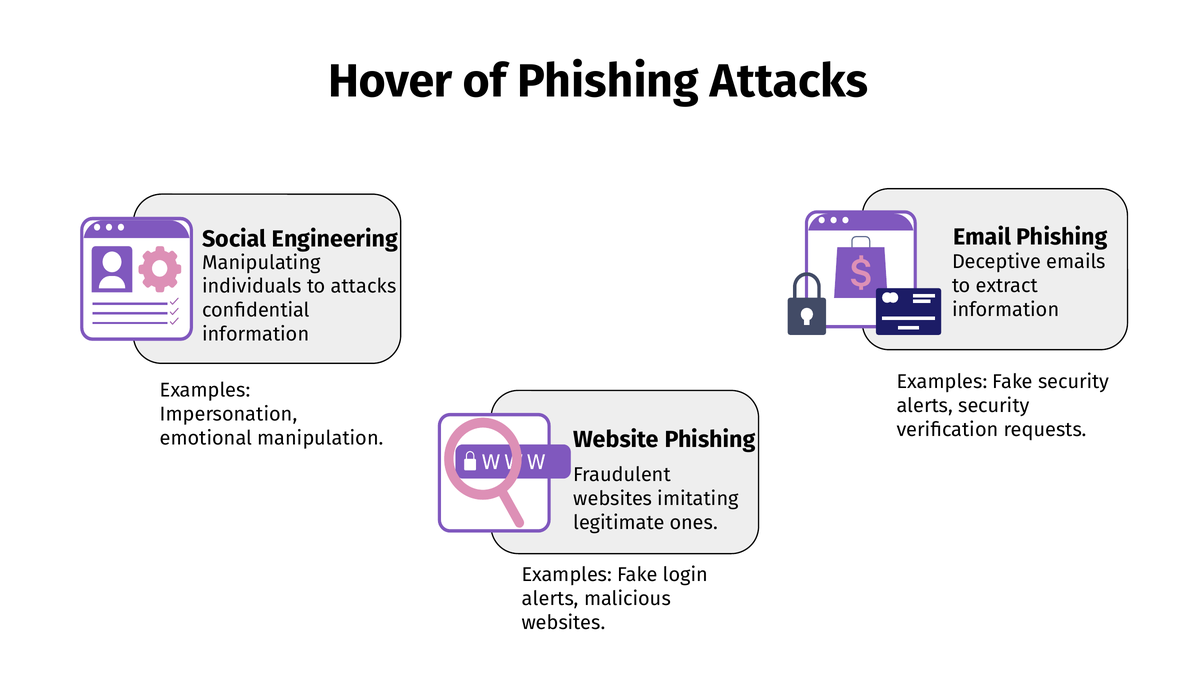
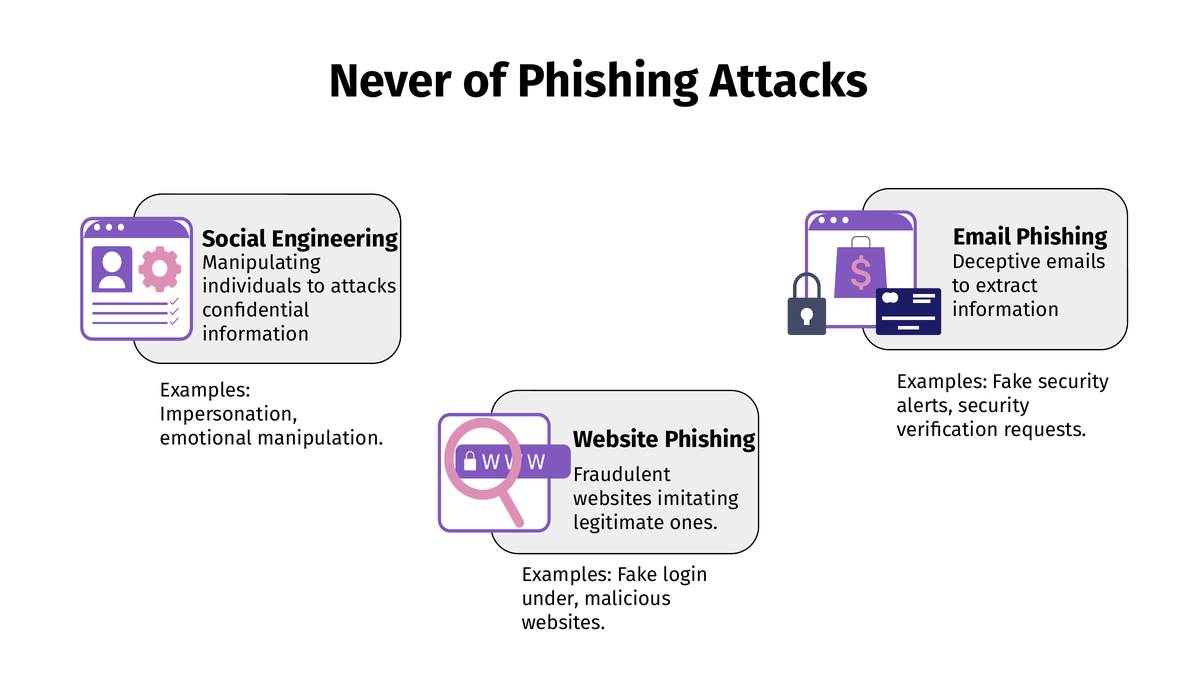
Hover: Hover -> Never (390, 81)
alerts: alerts -> under (550, 599)
